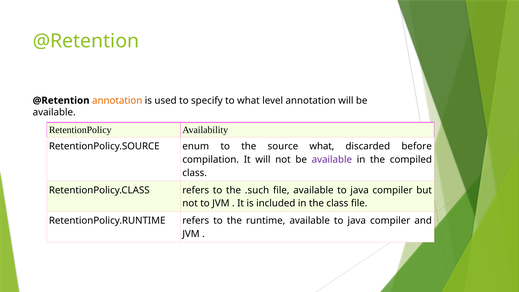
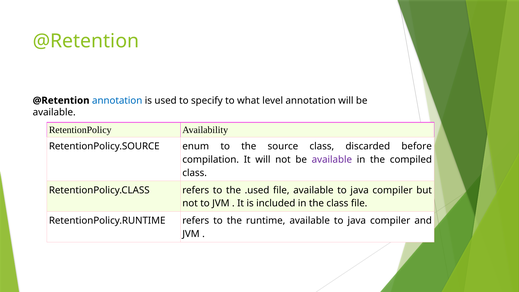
annotation colour: orange -> blue (117, 100)
source what: what -> class (322, 146)
.such: .such -> .used (257, 190)
